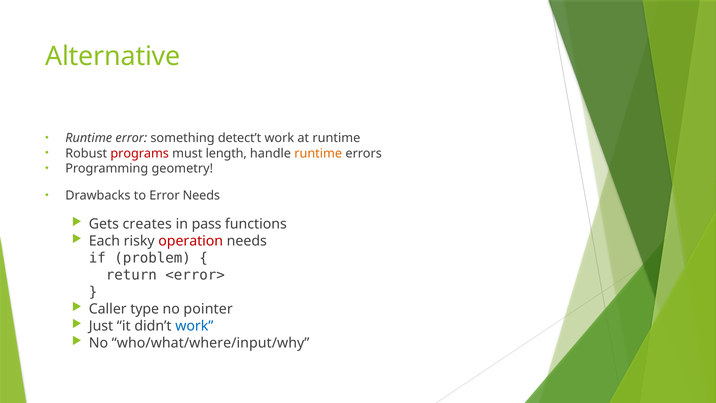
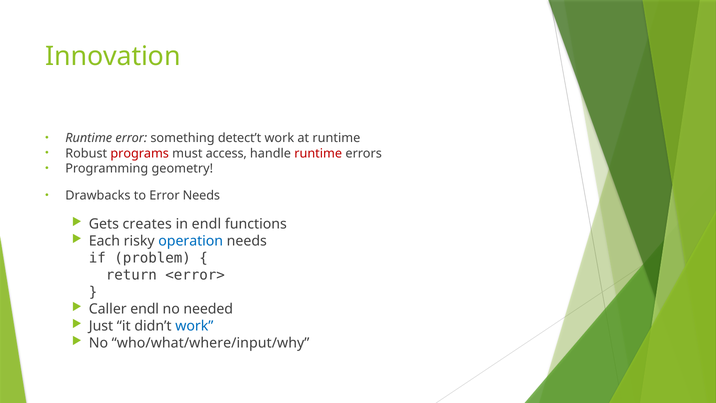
Alternative: Alternative -> Innovation (113, 56)
length: length -> access (226, 153)
runtime colour: orange -> red (318, 153)
in pass: pass -> endl (206, 224)
operation colour: red -> blue (191, 241)
Caller type: type -> endl (145, 309)
pointer: pointer -> needed (208, 309)
